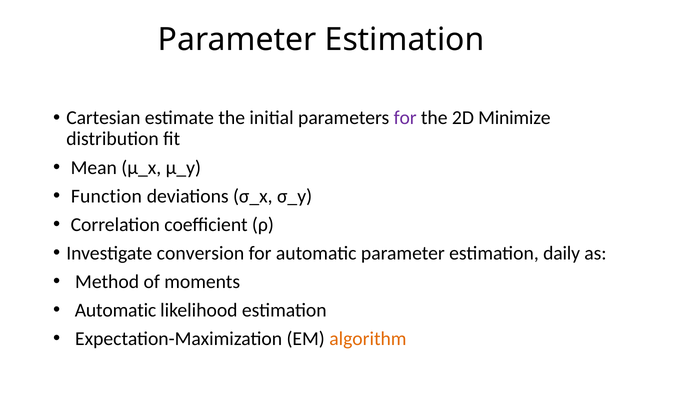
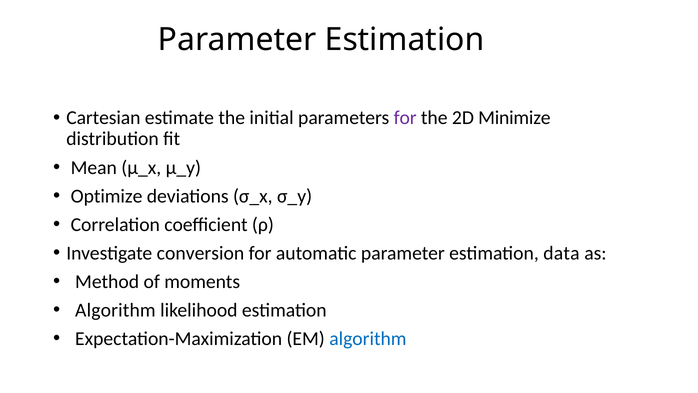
Function: Function -> Optimize (107, 196)
daily: daily -> data (561, 253)
Automatic: Automatic -> Algorithm (115, 310)
algorithm colour: orange -> blue (368, 338)
